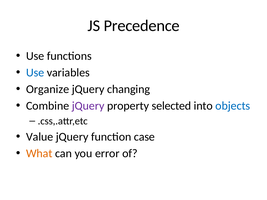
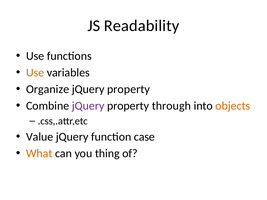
Precedence: Precedence -> Readability (142, 26)
Use colour: blue -> orange (35, 73)
changing: changing -> property (128, 89)
selected: selected -> through (171, 106)
objects colour: blue -> orange (233, 106)
error: error -> thing (107, 154)
